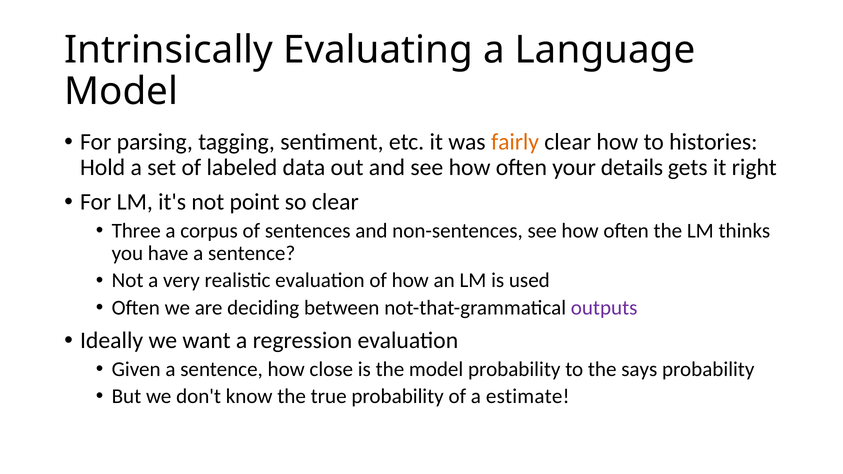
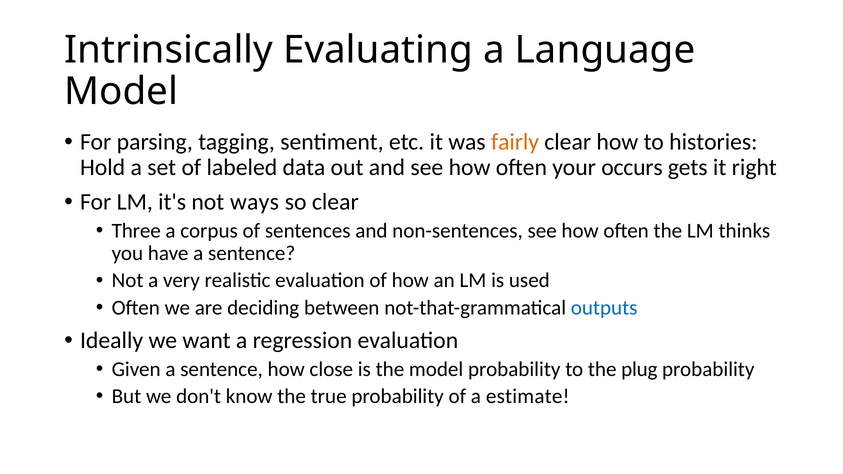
details: details -> occurs (632, 168)
point: point -> ways (254, 202)
outputs colour: purple -> blue (604, 308)
says: says -> plug (639, 369)
